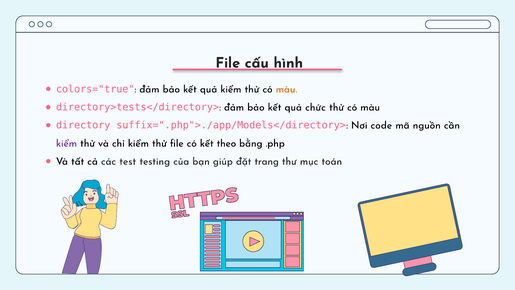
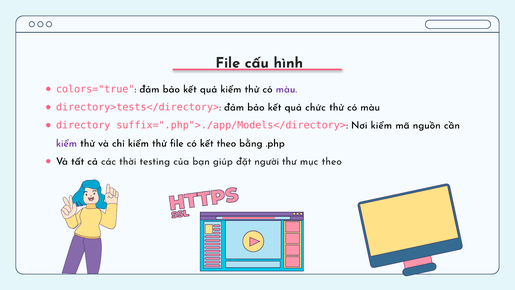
màu colour: orange -> purple (286, 89)
Nơi code: code -> kiểm (381, 125)
test: test -> thời (128, 161)
trang: trang -> người (267, 161)
mục toán: toán -> theo (332, 161)
